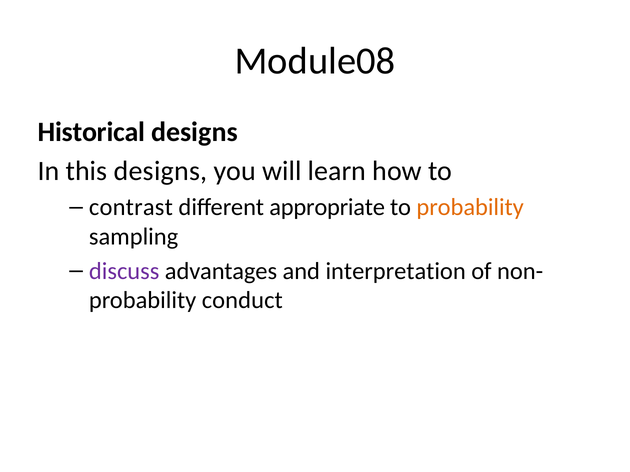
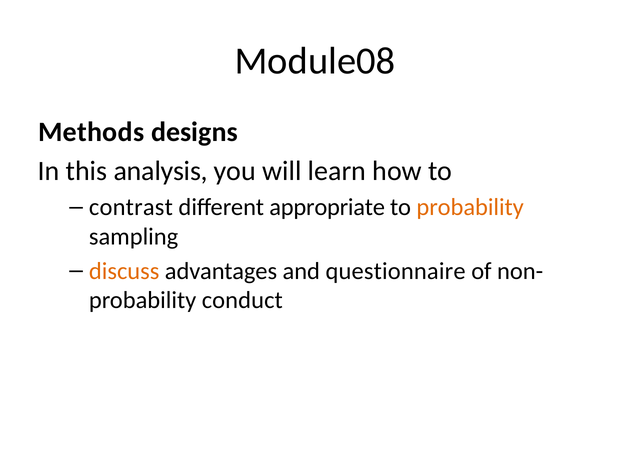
Historical: Historical -> Methods (91, 132)
this designs: designs -> analysis (161, 171)
discuss colour: purple -> orange (124, 271)
interpretation: interpretation -> questionnaire (396, 271)
